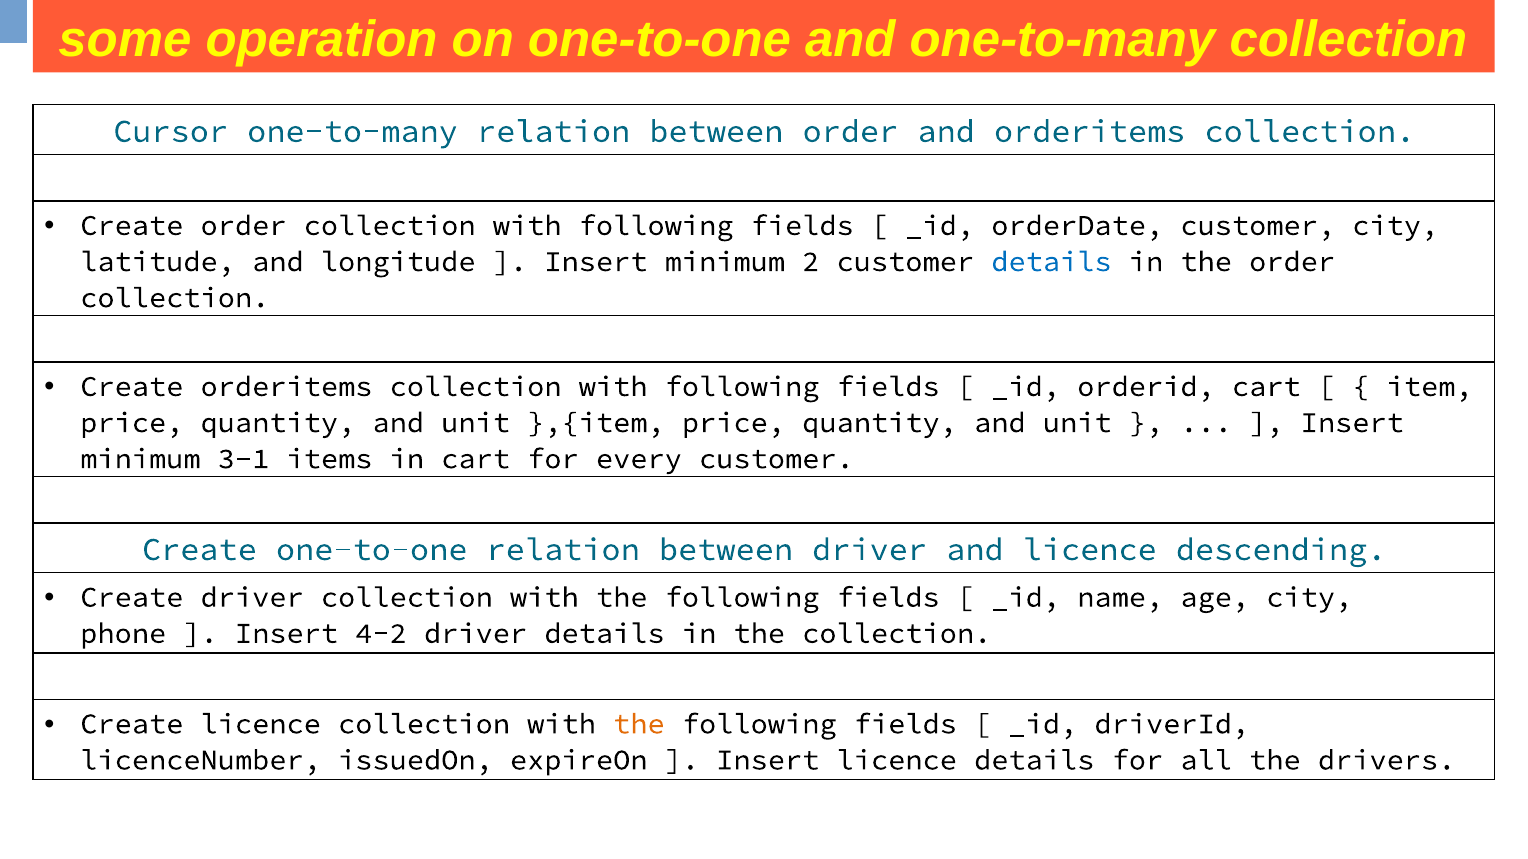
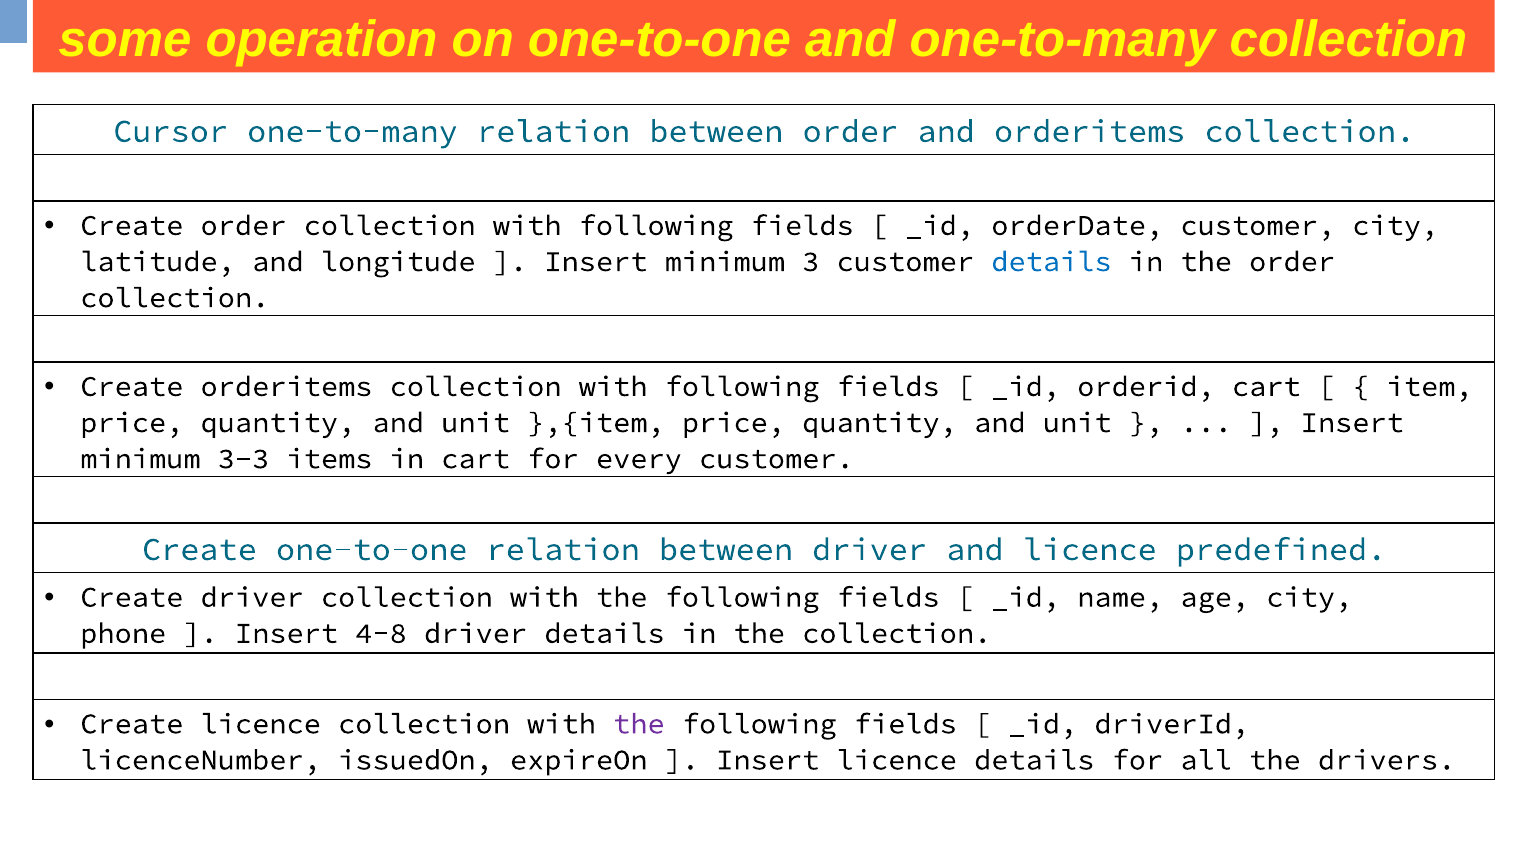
2: 2 -> 3 (811, 262)
3-1: 3-1 -> 3-3 (244, 459)
descending: descending -> predefined (1281, 550)
4-2: 4-2 -> 4-8 (381, 634)
the colour: orange -> purple (639, 724)
